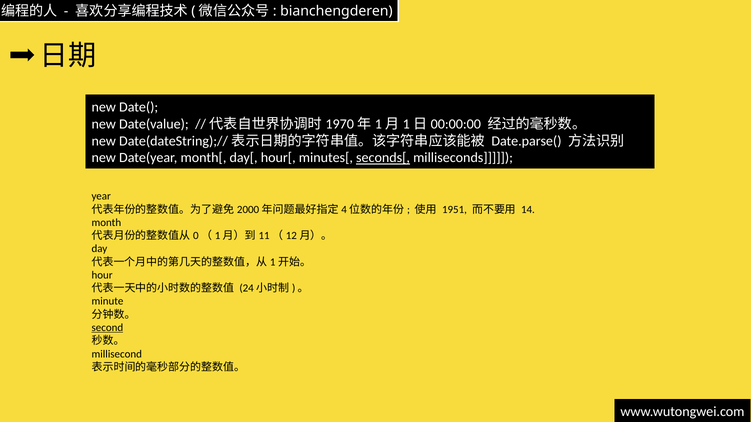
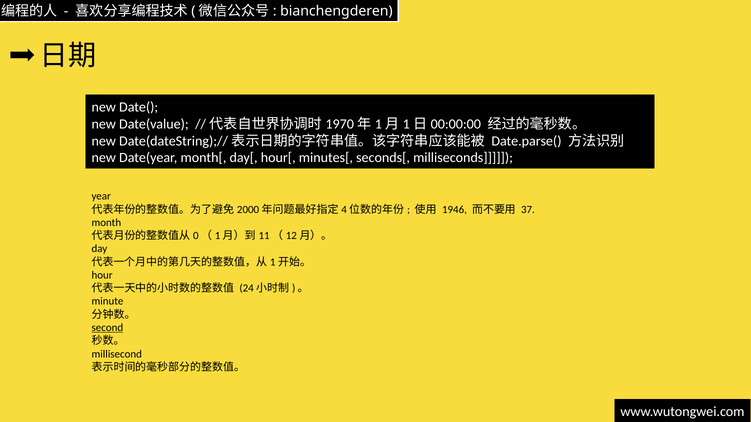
seconds[ underline: present -> none (383, 158)
1951: 1951 -> 1946 (454, 210)
14: 14 -> 37 (528, 210)
